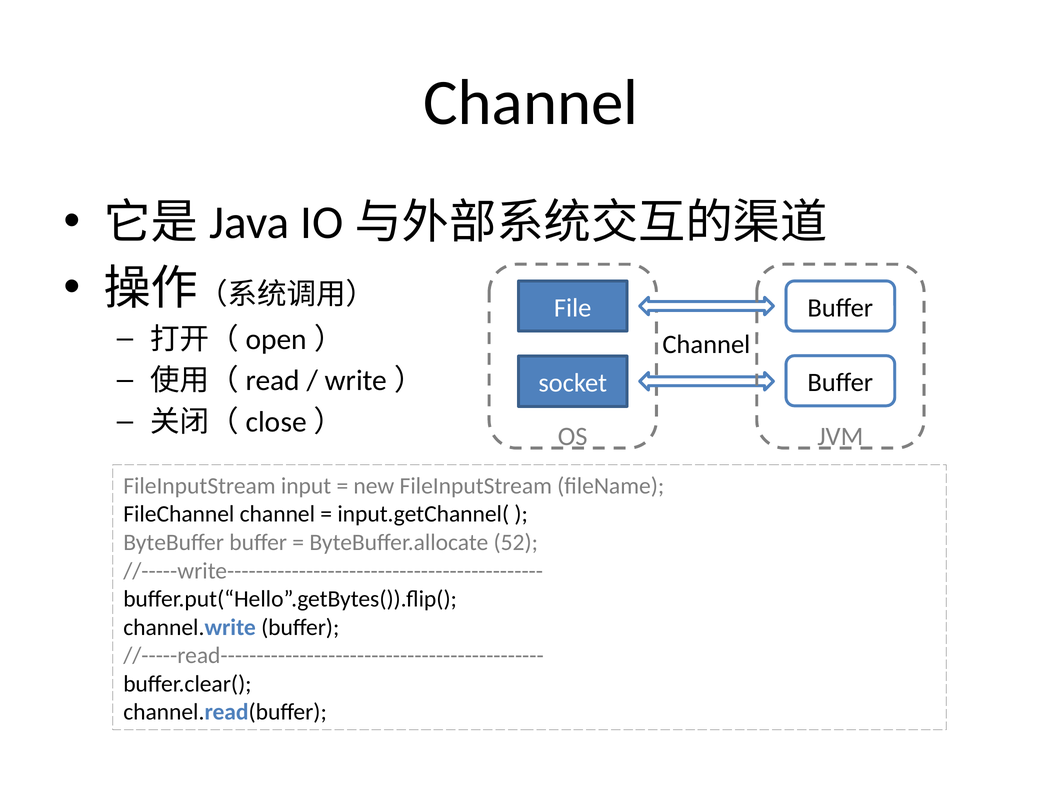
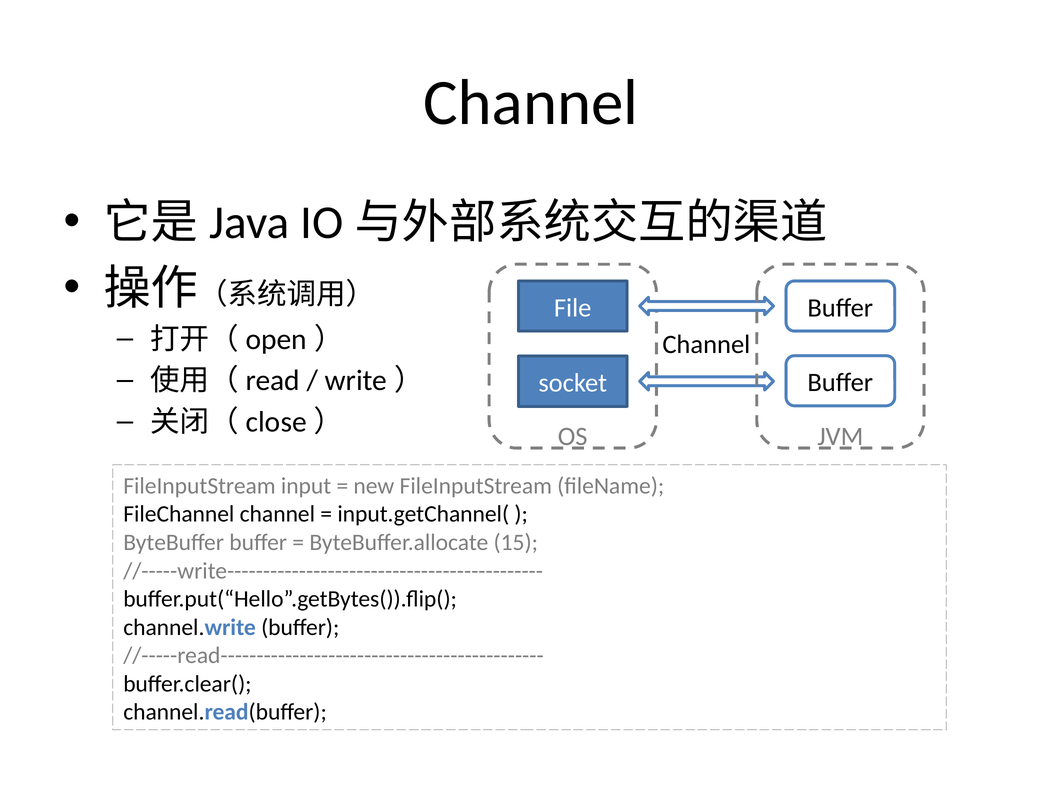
52: 52 -> 15 (516, 543)
